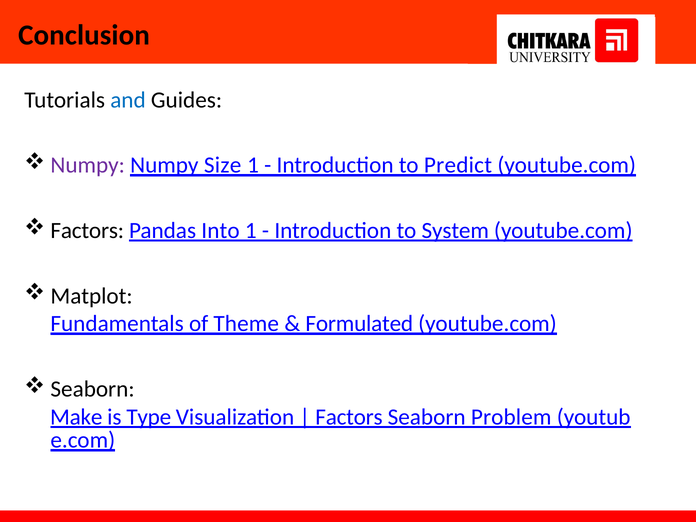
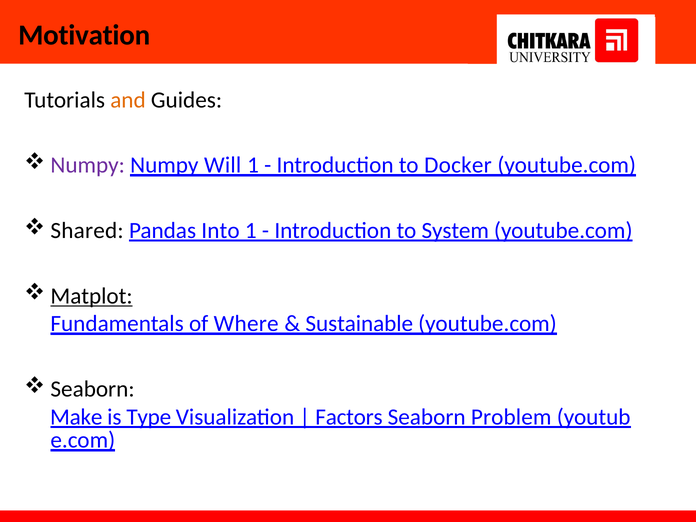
Conclusion: Conclusion -> Motivation (84, 35)
and colour: blue -> orange (128, 100)
Size: Size -> Will (223, 165)
Predict: Predict -> Docker (458, 165)
Factors: Factors -> Shared (87, 231)
Matplot underline: none -> present (92, 296)
Theme: Theme -> Where (246, 324)
Formulated: Formulated -> Sustainable (359, 324)
